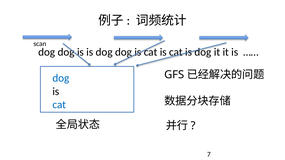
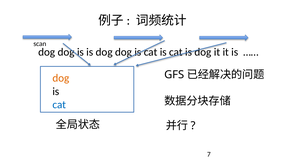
dog colour: blue -> orange (61, 78)
